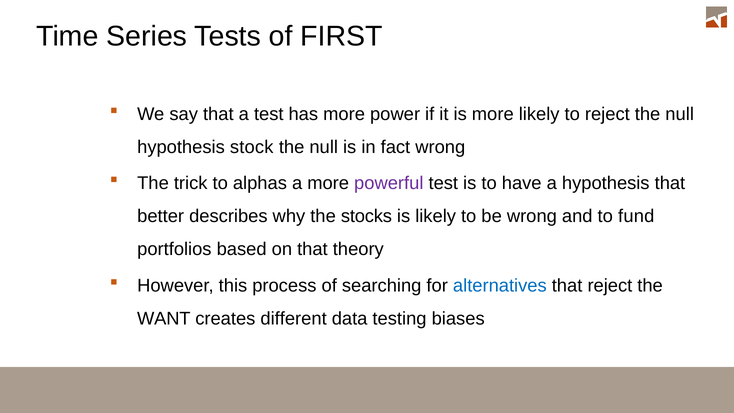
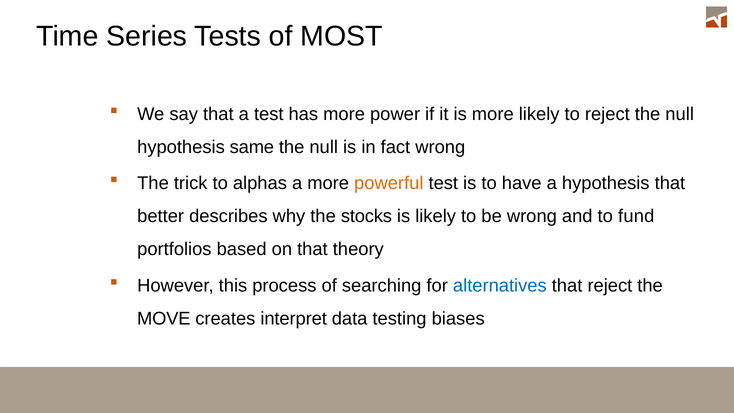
FIRST: FIRST -> MOST (342, 36)
stock: stock -> same (252, 147)
powerful colour: purple -> orange (389, 183)
WANT: WANT -> MOVE (164, 318)
different: different -> interpret (294, 318)
